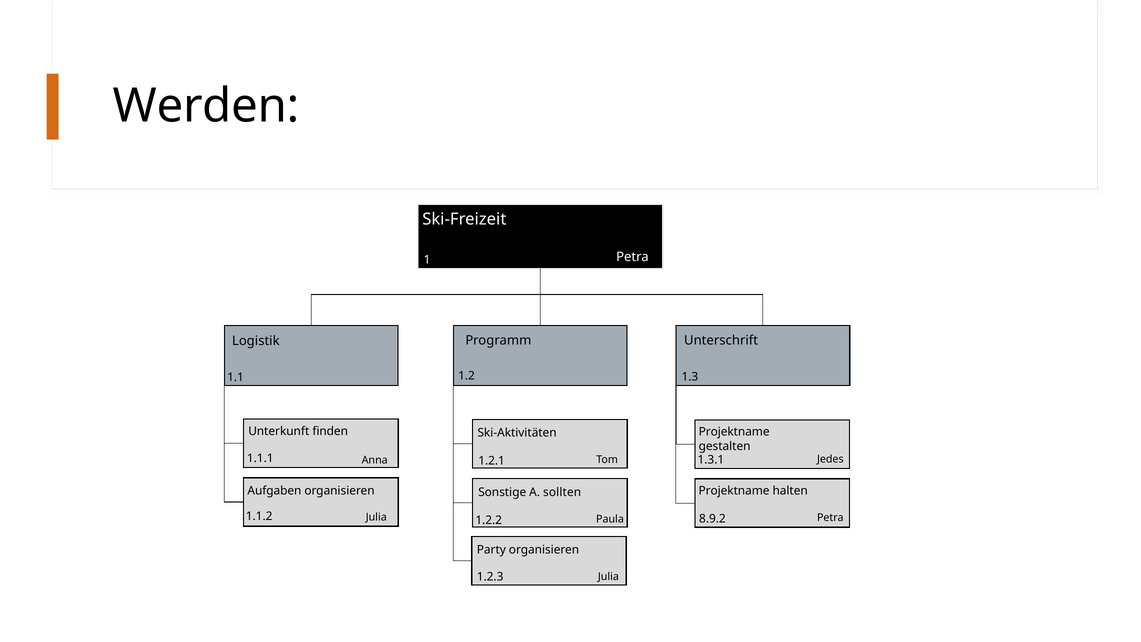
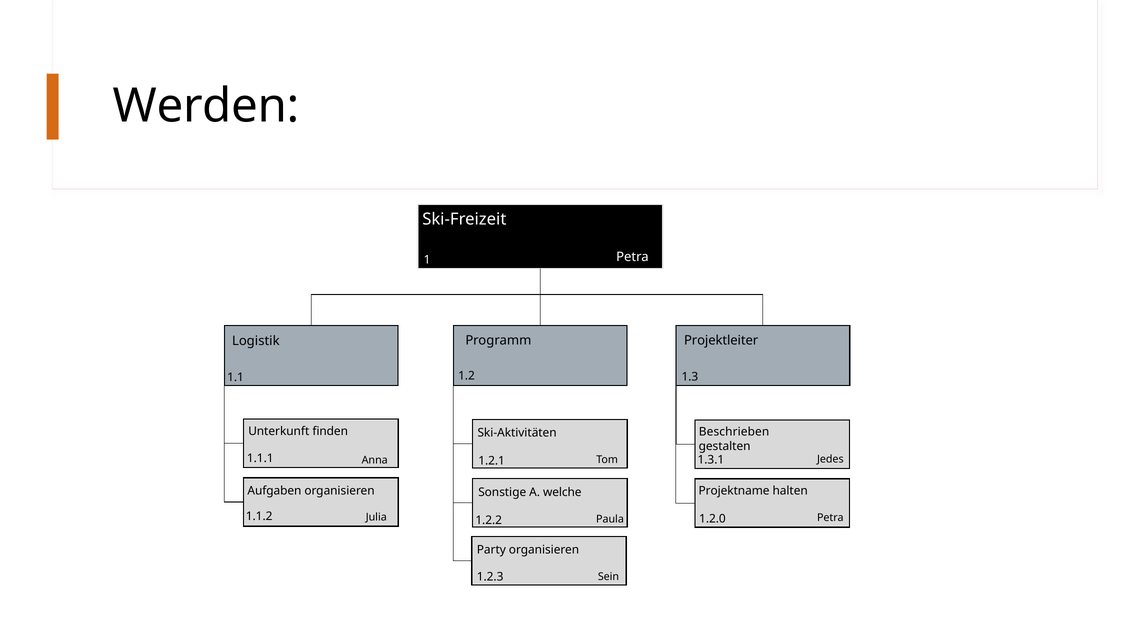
Unterschrift: Unterschrift -> Projektleiter (721, 340)
Projektname: Projektname -> Beschrieben (734, 432)
sollten: sollten -> welche (562, 492)
8.9.2: 8.9.2 -> 1.2.0 (712, 519)
Julia: Julia -> Sein (608, 577)
